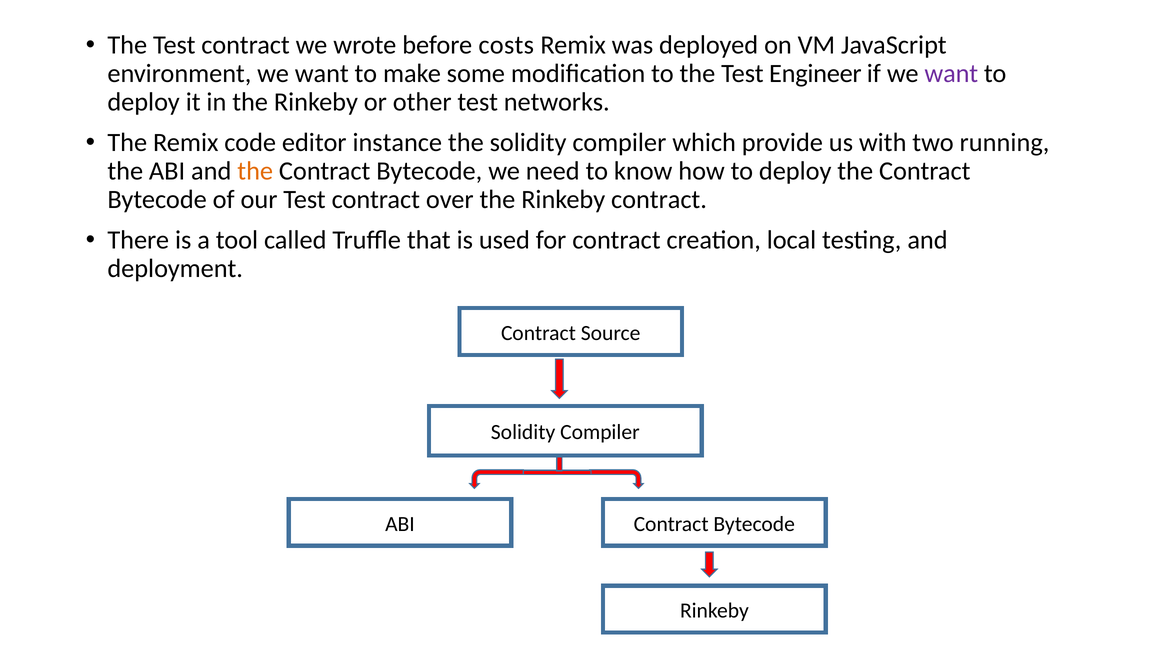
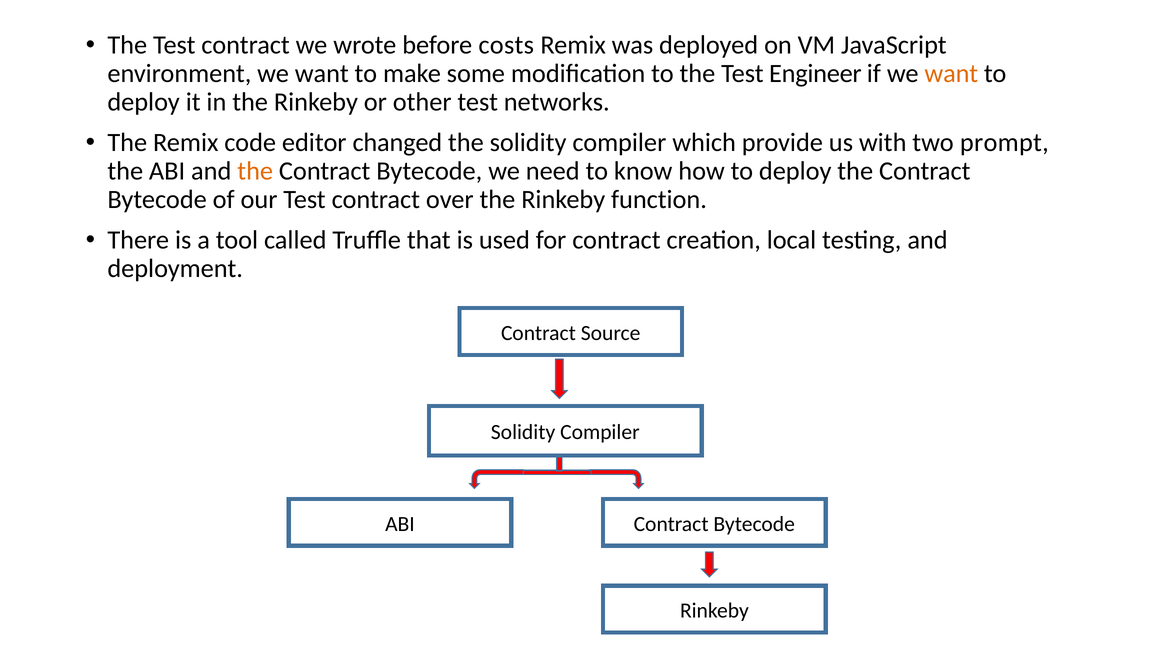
want colour: purple -> orange (951, 73)
instance: instance -> changed (397, 142)
running: running -> prompt (1004, 142)
Rinkeby contract: contract -> function (659, 199)
